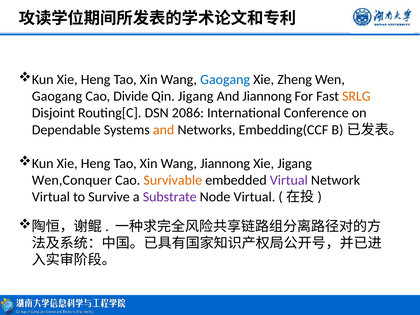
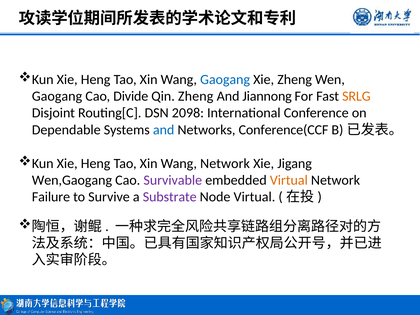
Qin Jigang: Jigang -> Zheng (196, 96)
2086: 2086 -> 2098 (188, 113)
and colour: orange -> blue (164, 130)
Embedding(CCF: Embedding(CCF -> Conference(CCF (284, 130)
Wang Jiannong: Jiannong -> Network (225, 163)
Wen,Conquer: Wen,Conquer -> Wen,Gaogang (72, 180)
Survivable colour: orange -> purple (173, 180)
Virtual colour: purple -> orange (289, 180)
Virtual: Virtual -> Failure (51, 197)
